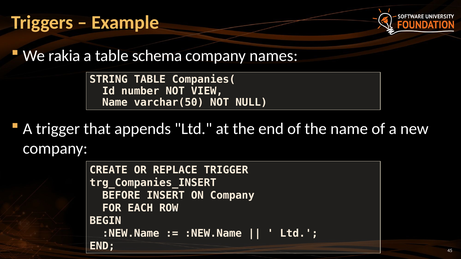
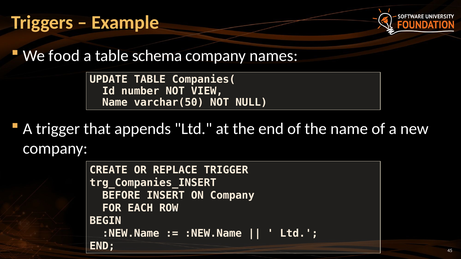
rakia: rakia -> food (64, 56)
STRING: STRING -> UPDATE (109, 80)
